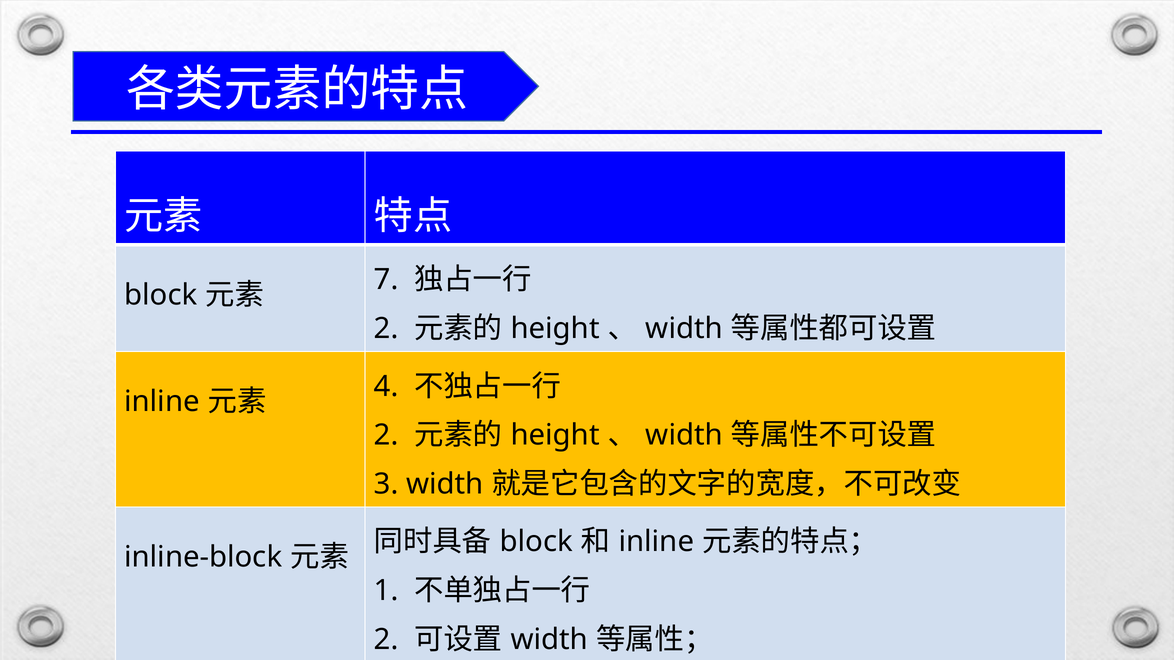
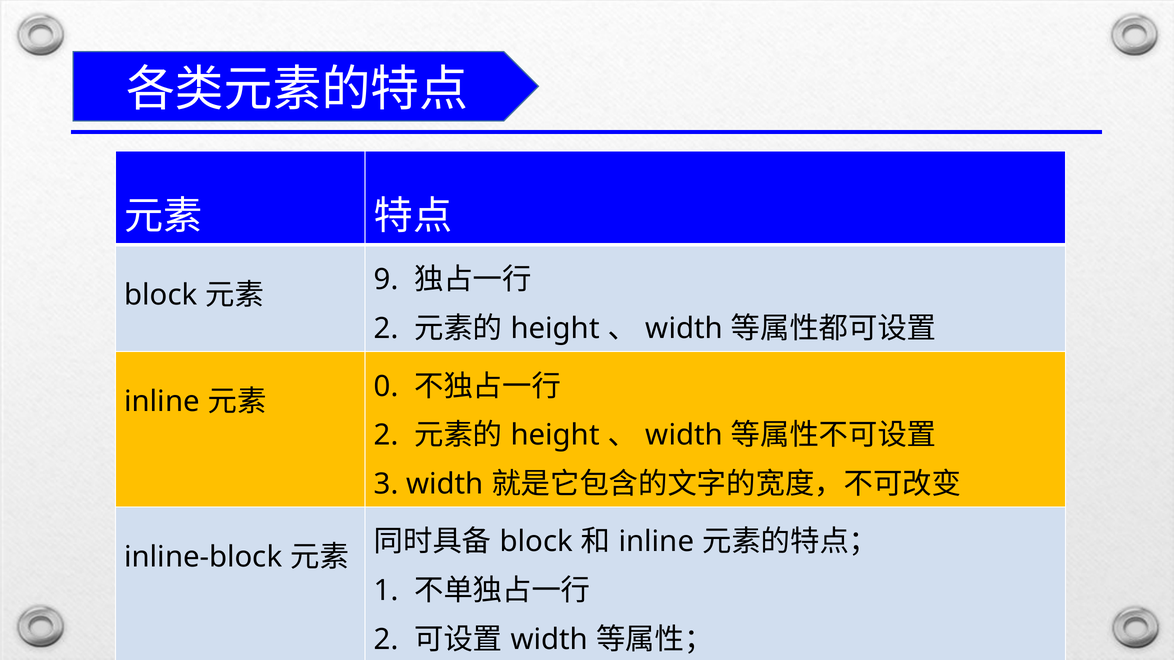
7: 7 -> 9 (386, 280)
4: 4 -> 0 (386, 387)
